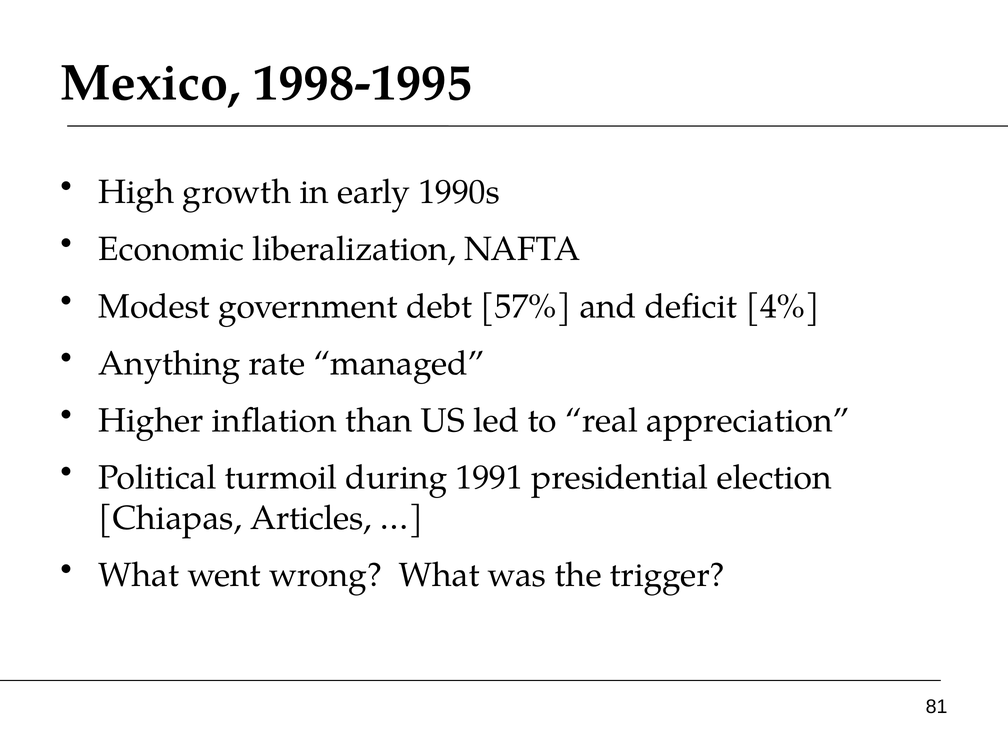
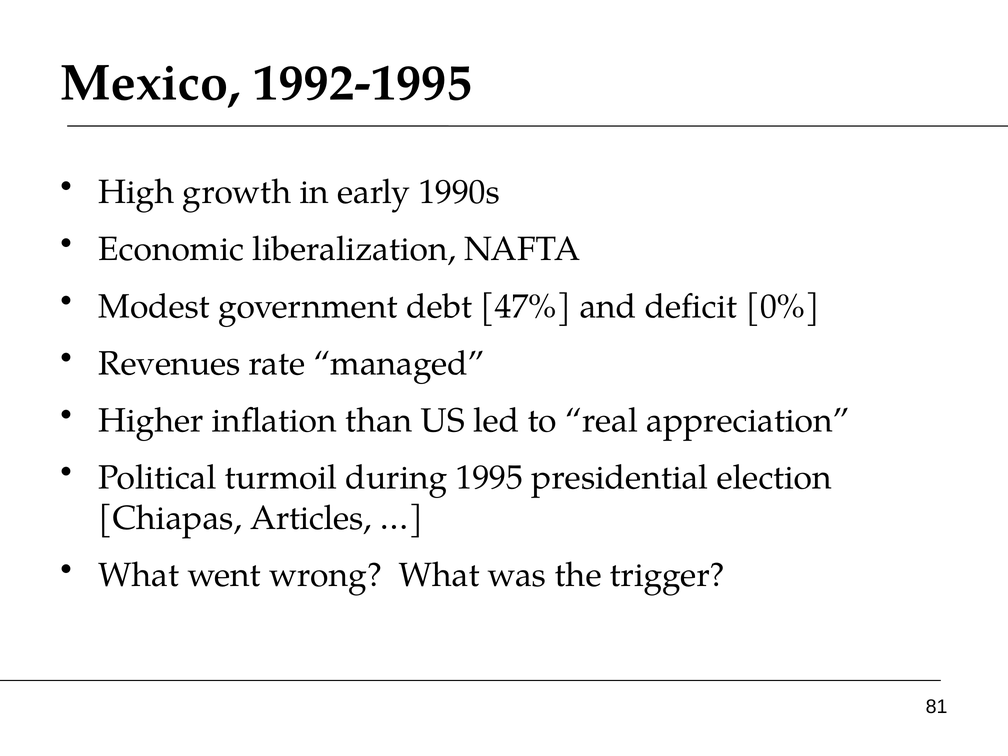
1998-1995: 1998-1995 -> 1992-1995 (363, 83)
57%: 57% -> 47% (526, 306)
4%: 4% -> 0% (783, 306)
Anything: Anything -> Revenues (169, 364)
1991: 1991 -> 1995 (489, 478)
